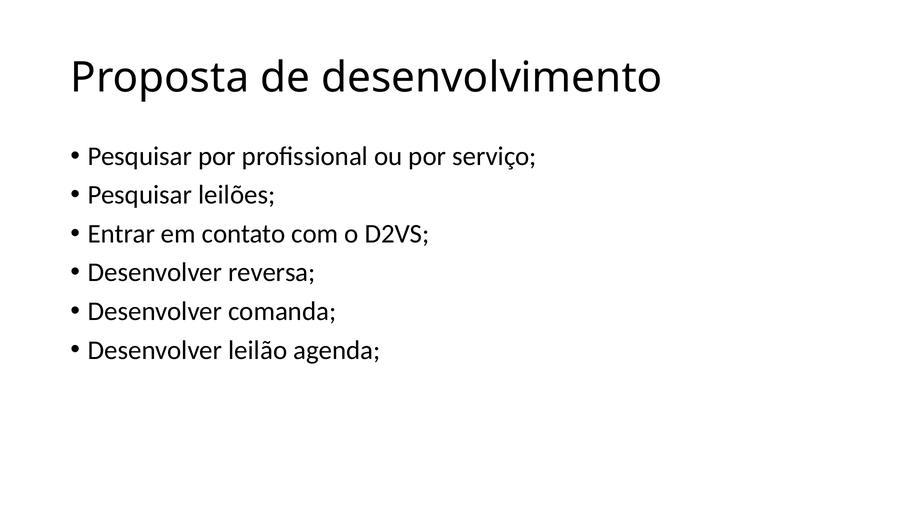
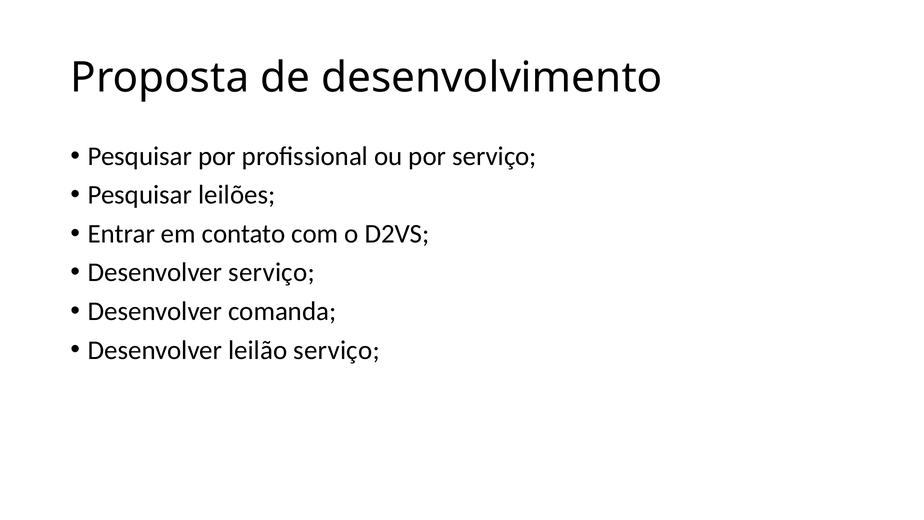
Desenvolver reversa: reversa -> serviço (272, 272)
leilão agenda: agenda -> serviço (337, 350)
